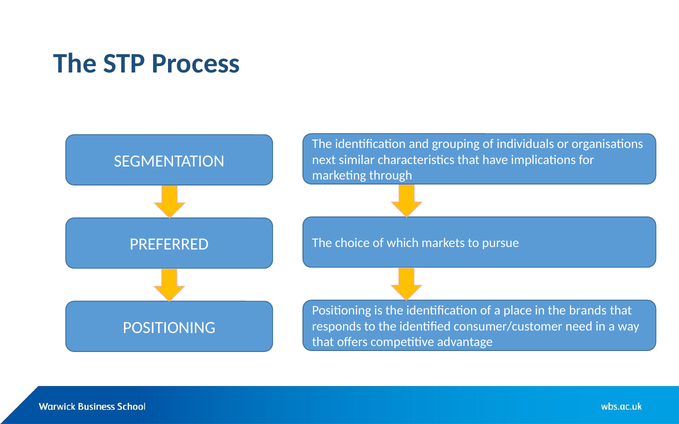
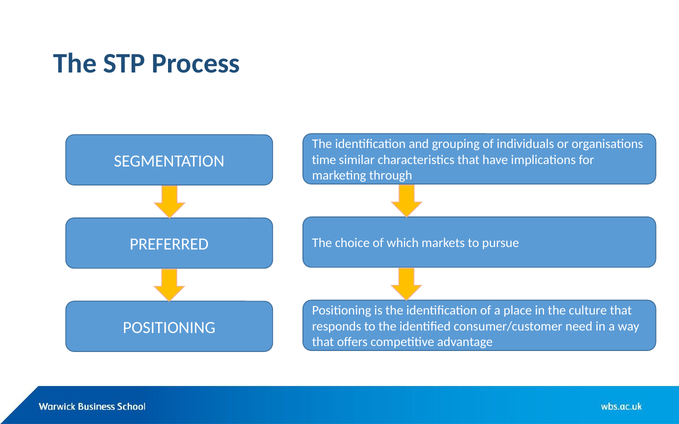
next: next -> time (324, 160)
brands: brands -> culture (588, 311)
